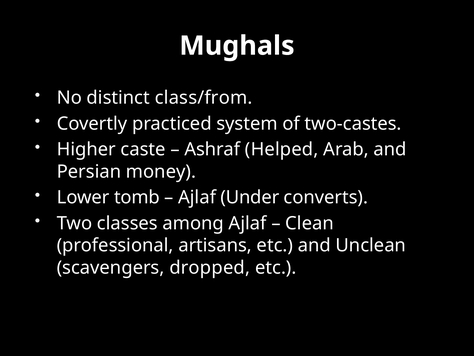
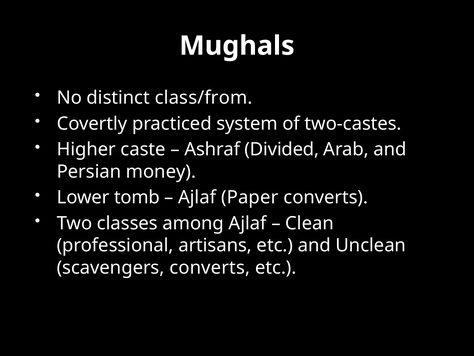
Helped: Helped -> Divided (282, 149)
Under: Under -> Paper (250, 197)
scavengers dropped: dropped -> converts (210, 267)
